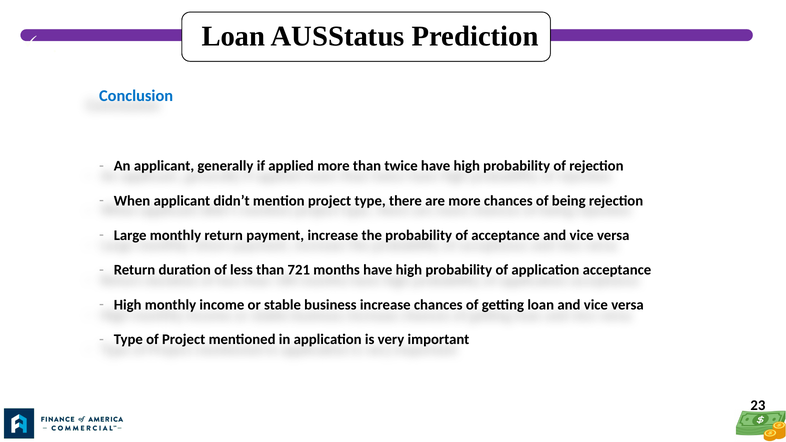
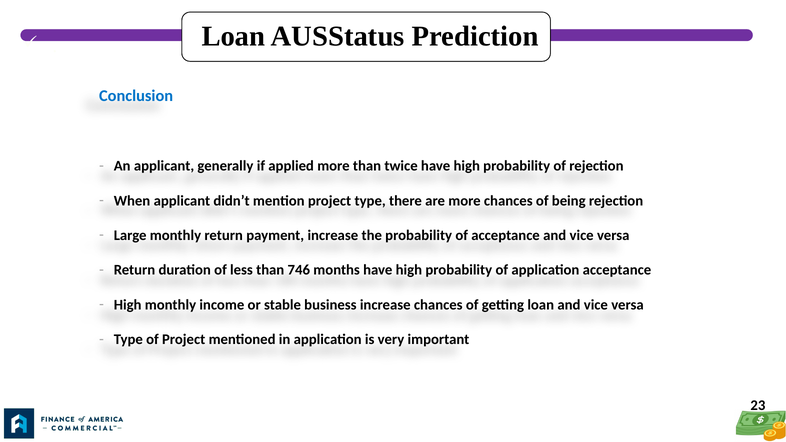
721: 721 -> 746 (299, 270)
